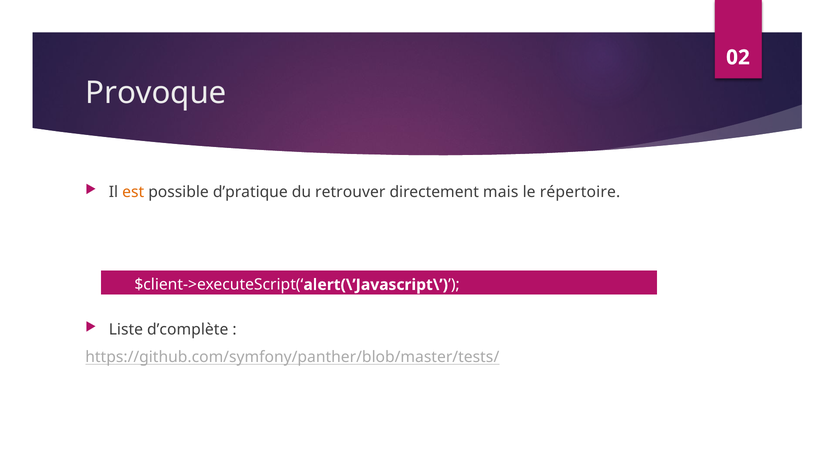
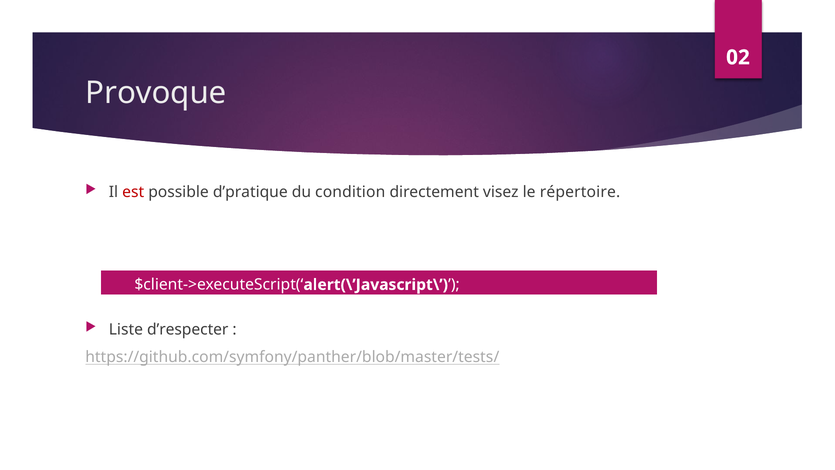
est colour: orange -> red (133, 192)
retrouver: retrouver -> condition (350, 192)
mais: mais -> visez (501, 192)
d’complète: d’complète -> d’respecter (188, 329)
